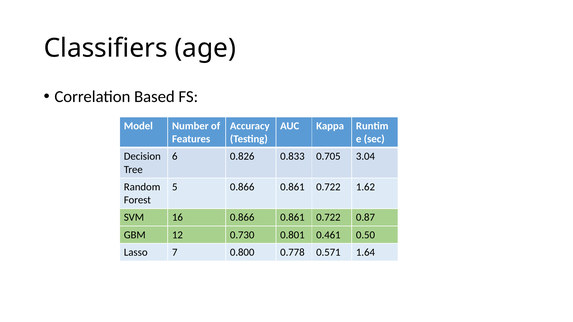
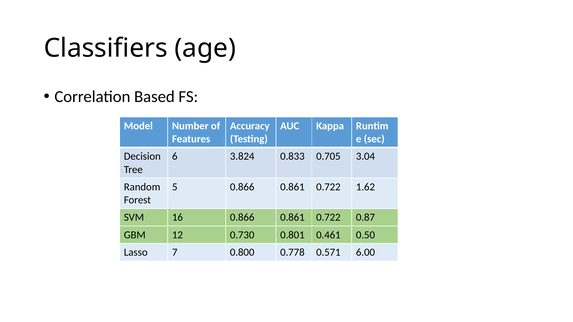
0.826: 0.826 -> 3.824 (242, 157)
1.64: 1.64 -> 6.00 (365, 252)
